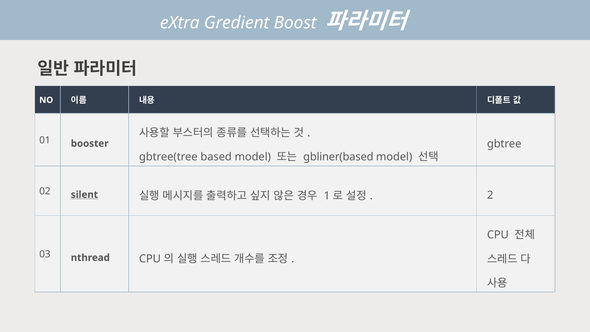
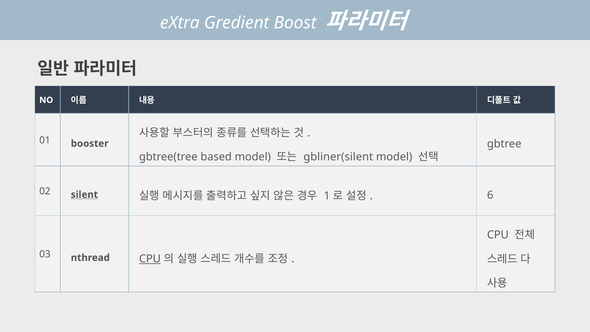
gbliner(based: gbliner(based -> gbliner(silent (338, 157)
2: 2 -> 6 (490, 195)
CPU underline: none -> present (150, 259)
